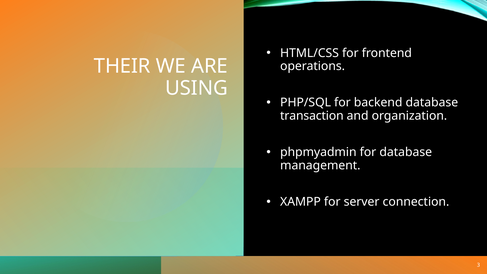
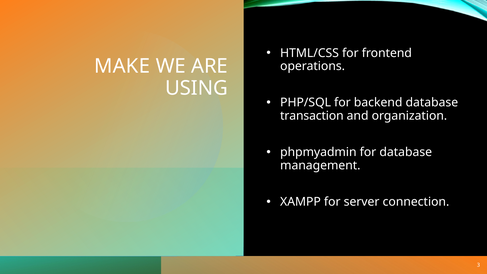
THEIR: THEIR -> MAKE (122, 66)
